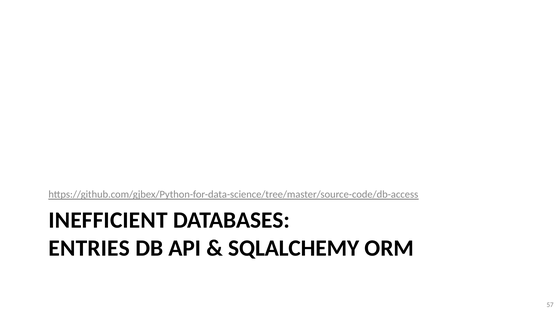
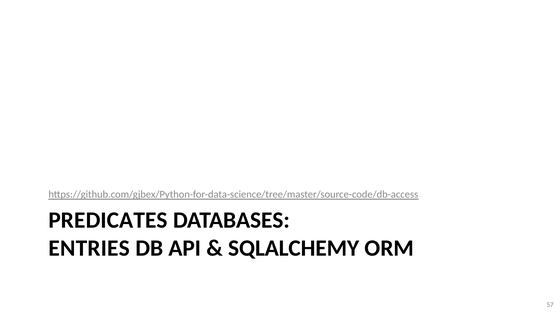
INEFFICIENT: INEFFICIENT -> PREDICATES (108, 220)
